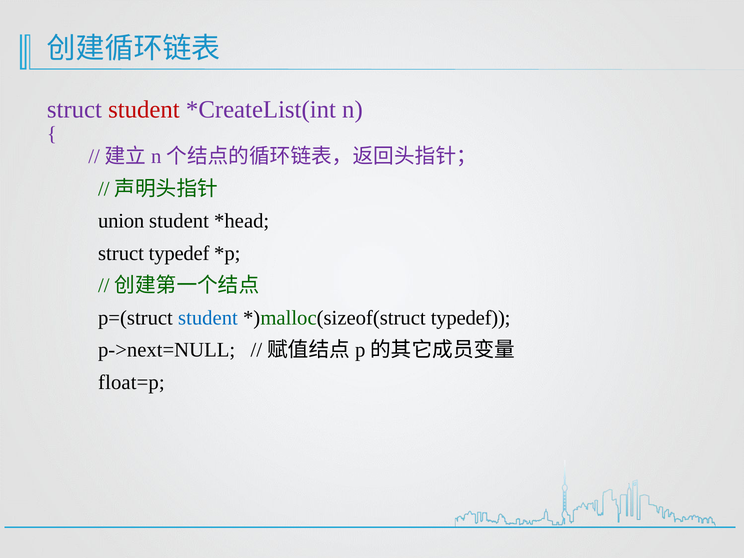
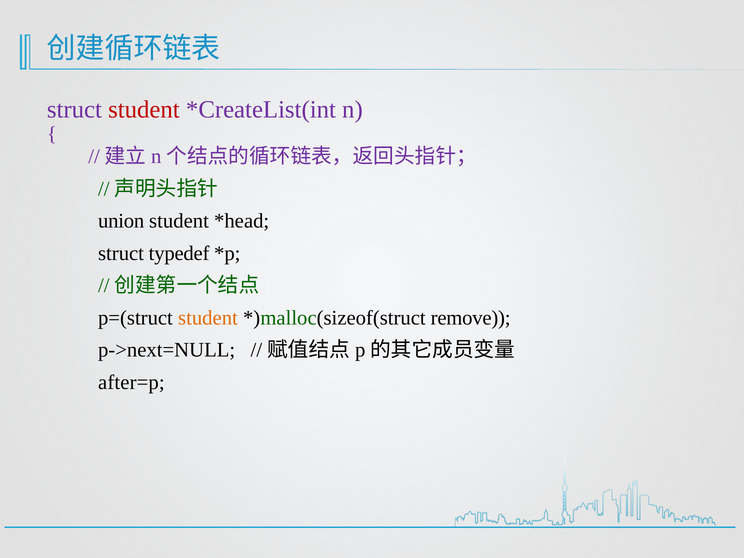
student colour: blue -> orange (208, 318)
typedef: typedef -> remove (471, 318)
float=p: float=p -> after=p (131, 382)
